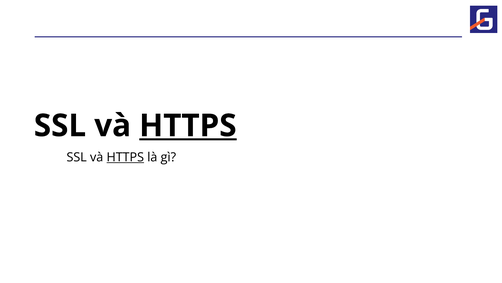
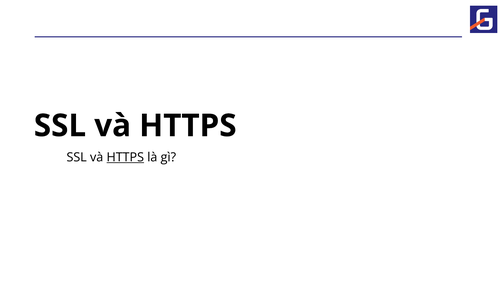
HTTPS underline: present -> none (188, 126)
